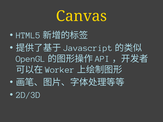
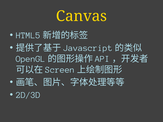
Worker: Worker -> Screen (60, 70)
